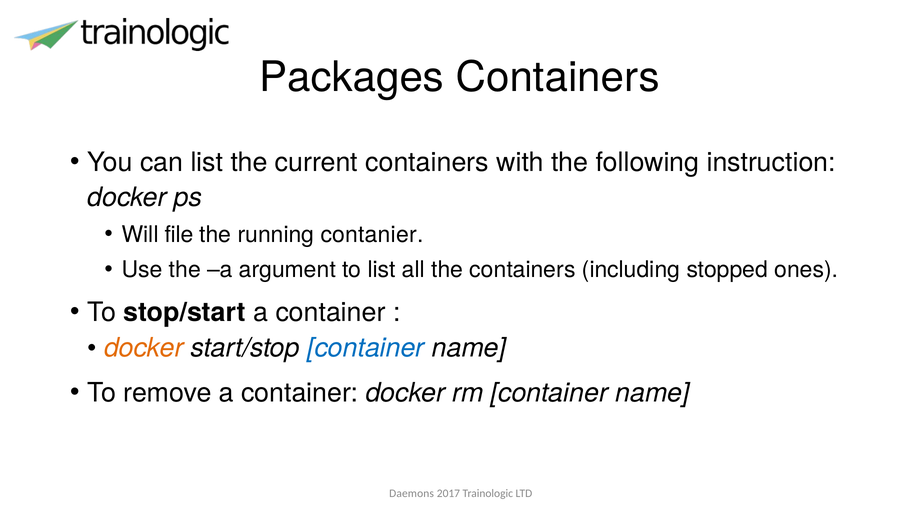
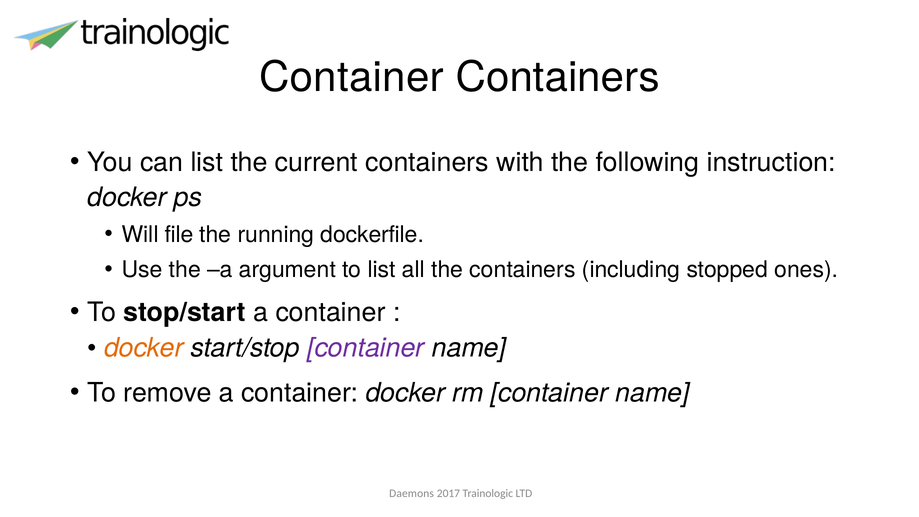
Packages: Packages -> Container (351, 77)
contanier: contanier -> dockerfile (372, 235)
container colour: blue -> purple (366, 348)
